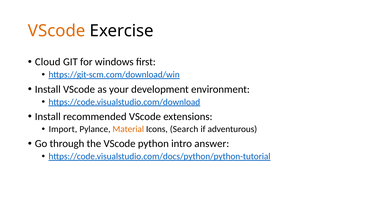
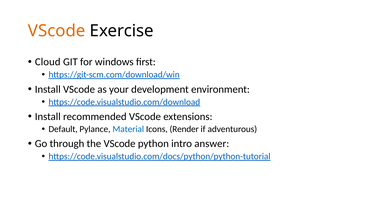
Import: Import -> Default (63, 129)
Material colour: orange -> blue (128, 129)
Search: Search -> Render (184, 129)
